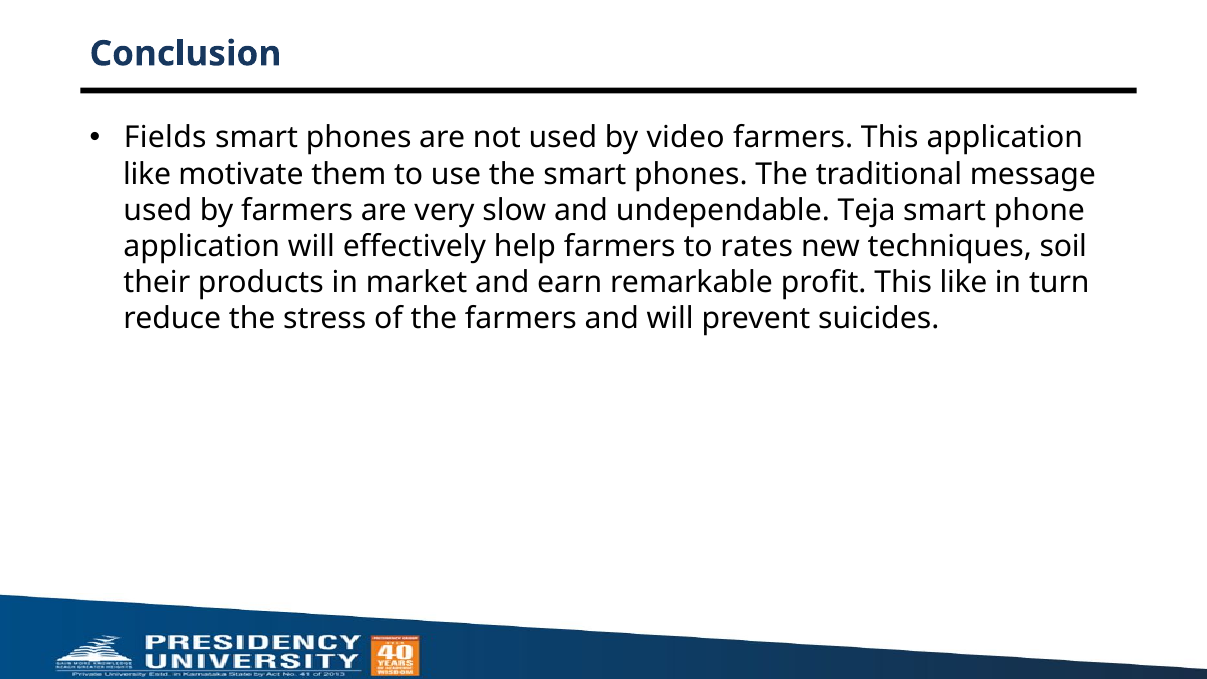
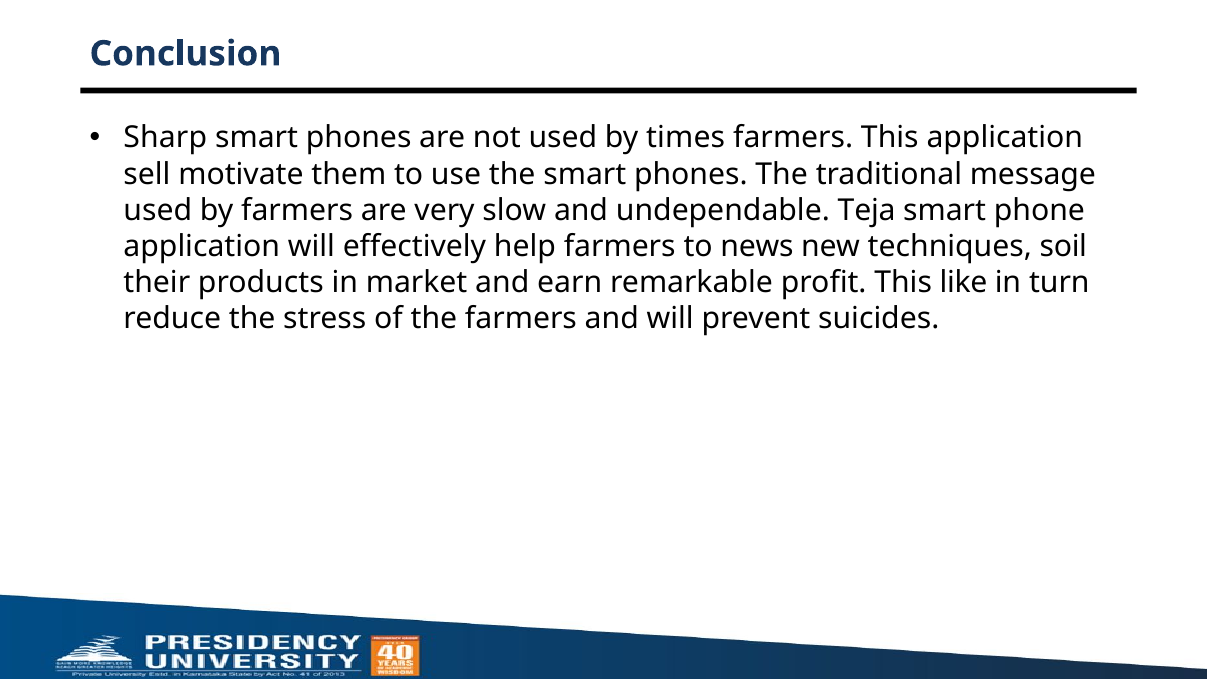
Fields: Fields -> Sharp (165, 138)
video: video -> times (686, 138)
like: like -> sell (147, 174)
rates: rates -> news (757, 247)
